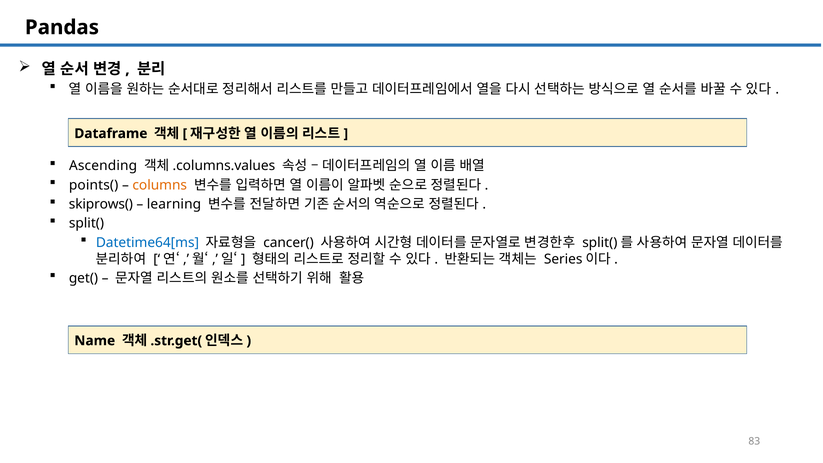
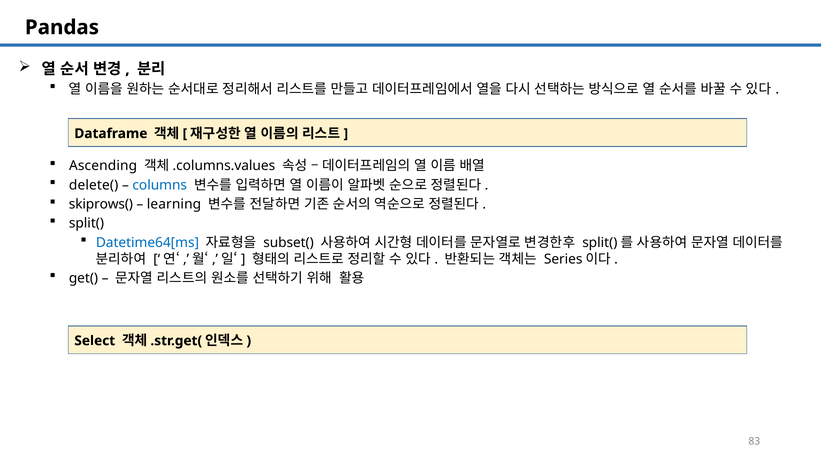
points(: points( -> delete( (94, 185)
columns colour: orange -> blue (160, 185)
cancer(: cancer( -> subset( (289, 243)
Name: Name -> Select (95, 341)
